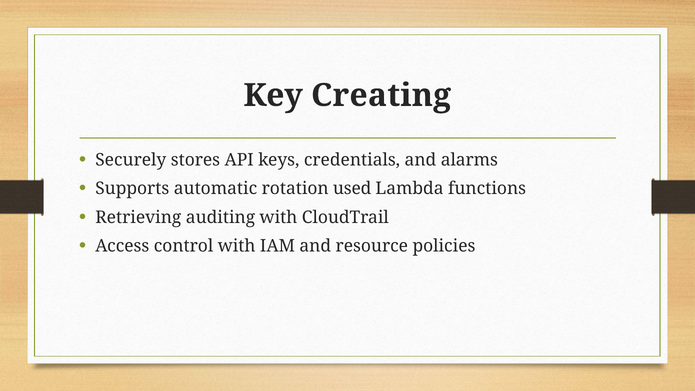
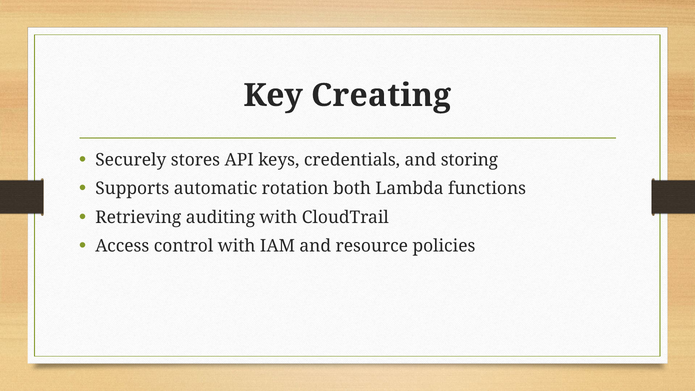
alarms: alarms -> storing (469, 160)
used: used -> both (352, 189)
